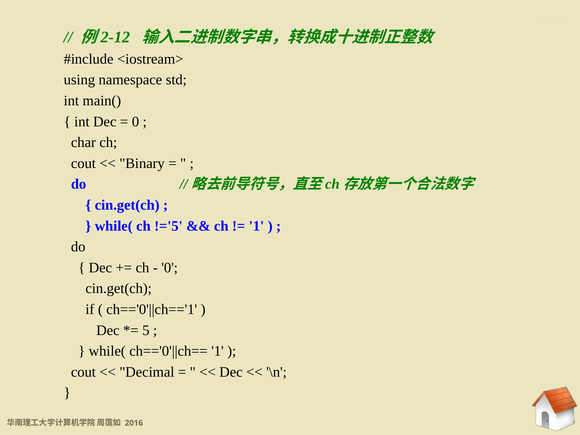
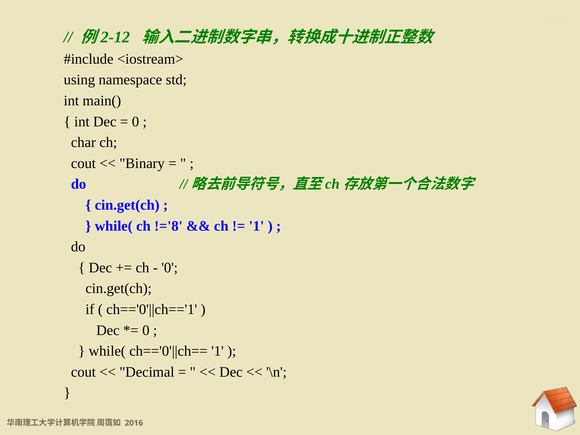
!='5: !='5 -> !='8 (168, 226)
5: 5 -> 0 (146, 330)
